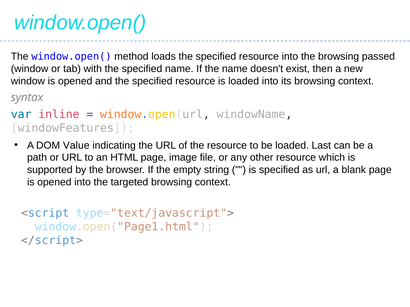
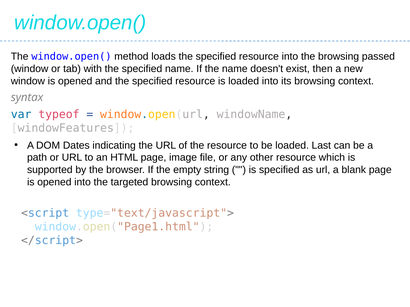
inline: inline -> typeof (59, 115)
Value: Value -> Dates (76, 146)
